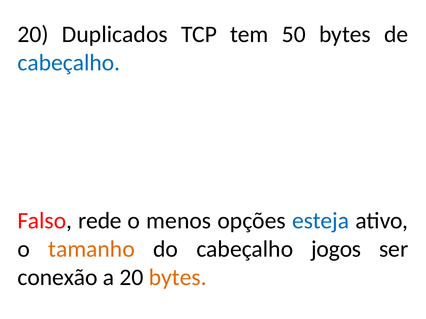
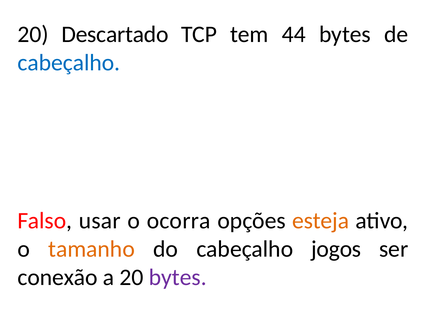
Duplicados: Duplicados -> Descartado (115, 35)
50: 50 -> 44 (294, 35)
rede: rede -> usar (100, 221)
menos: menos -> ocorra (179, 221)
esteja colour: blue -> orange (321, 221)
bytes colour: orange -> purple (178, 278)
